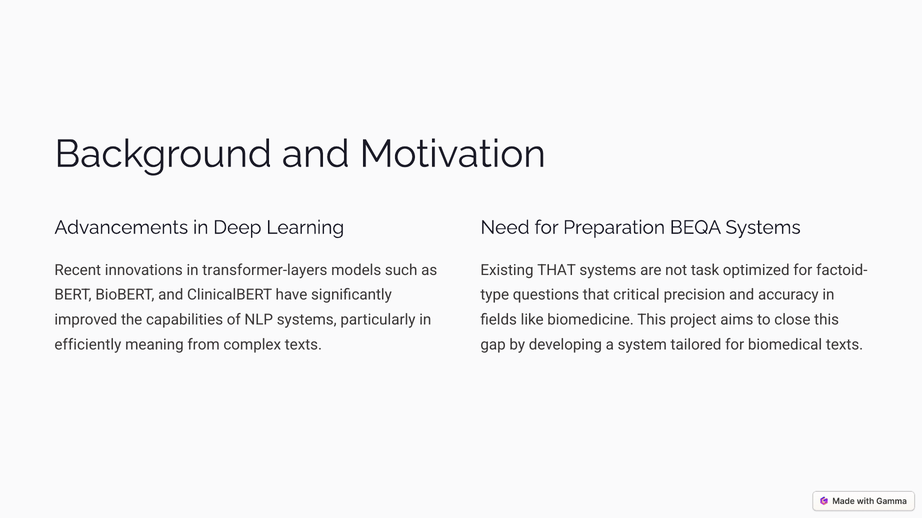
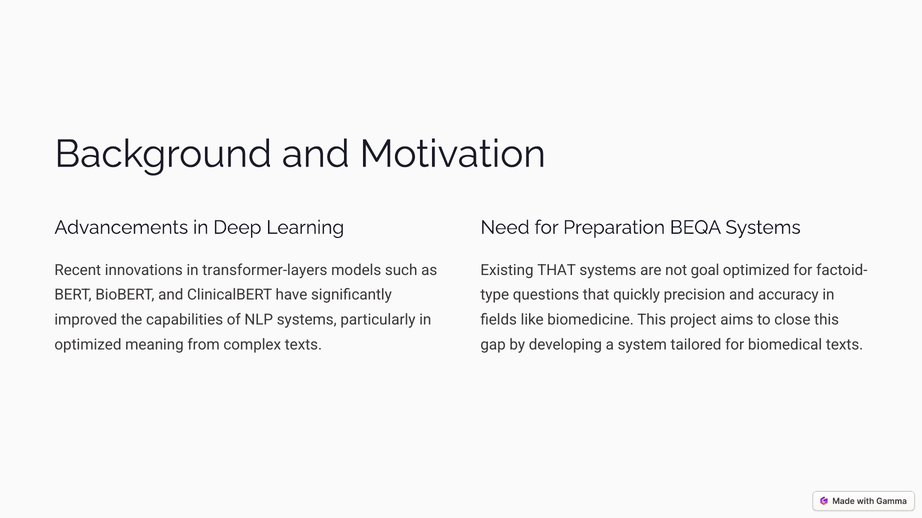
task: task -> goal (705, 271)
critical: critical -> quickly (637, 295)
efficiently: efficiently -> optimized (88, 345)
